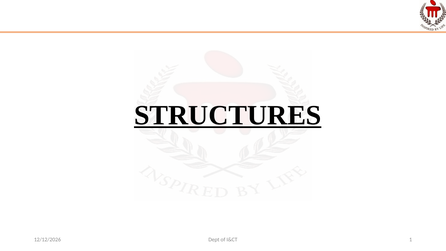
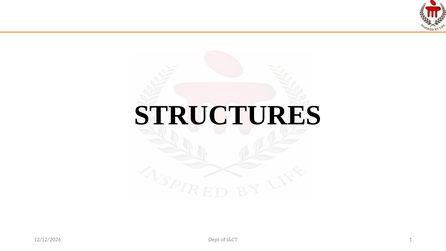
STRUCTURES underline: present -> none (228, 115)
